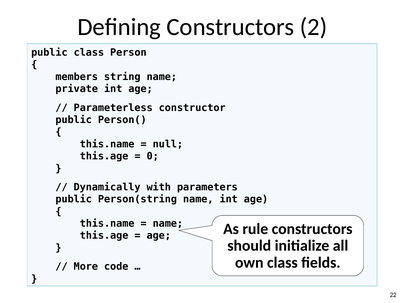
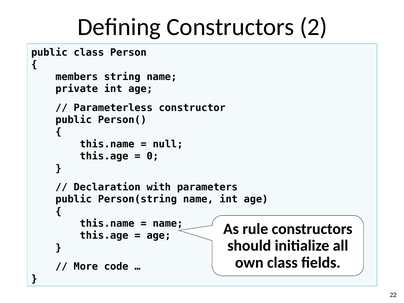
Dynamically: Dynamically -> Declaration (107, 187)
